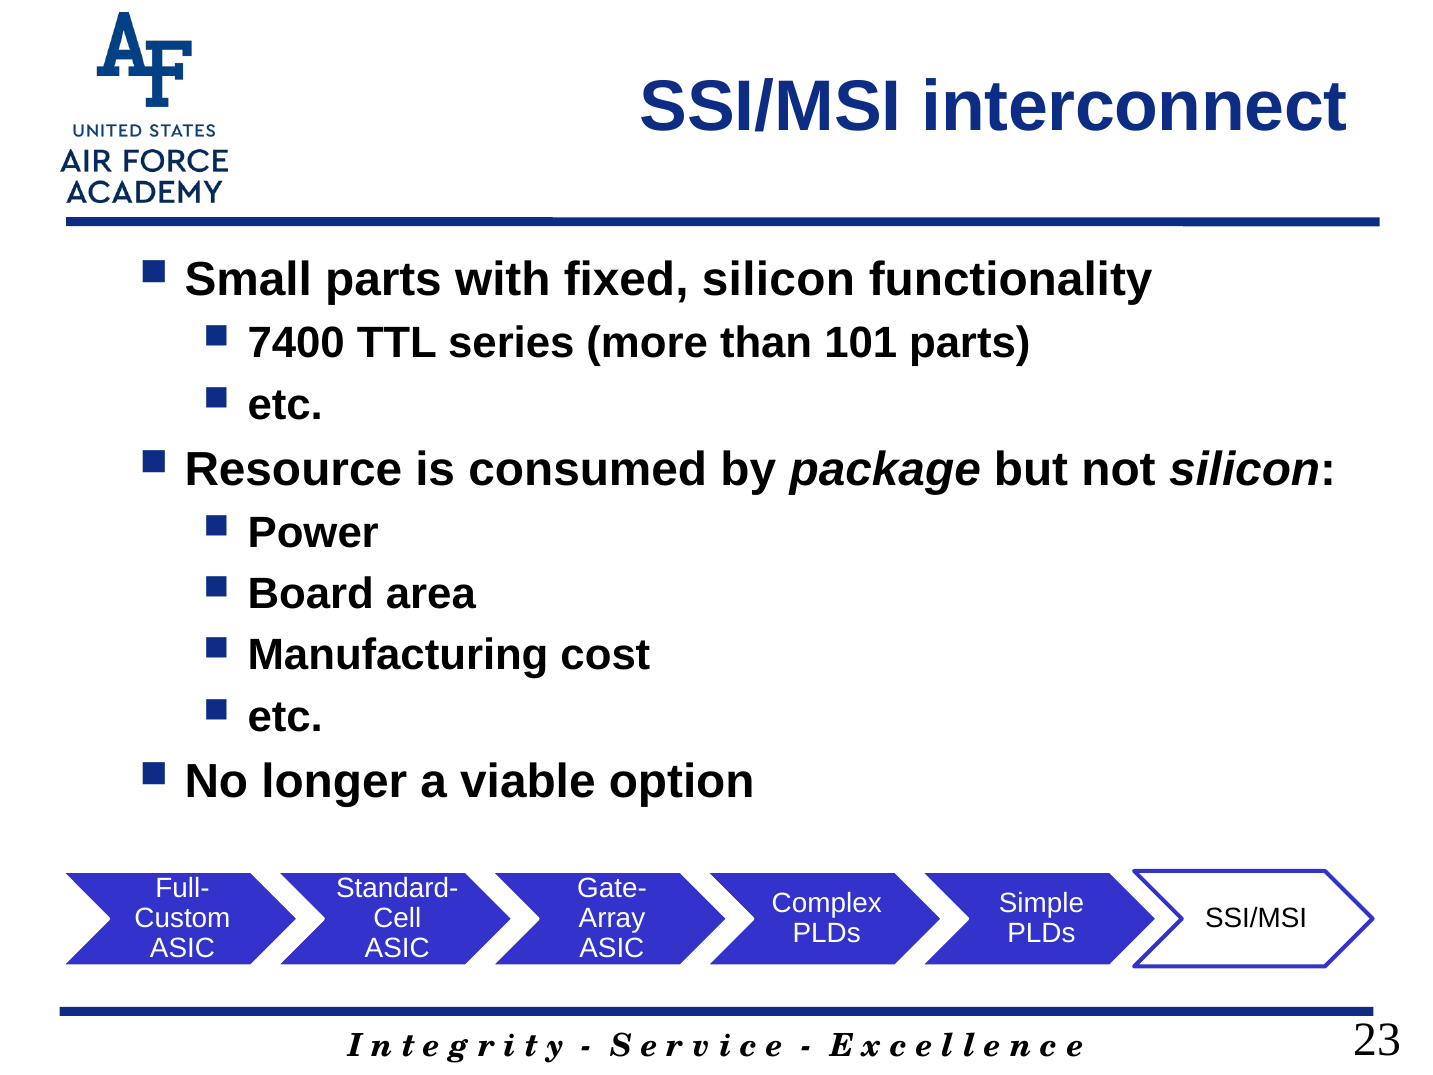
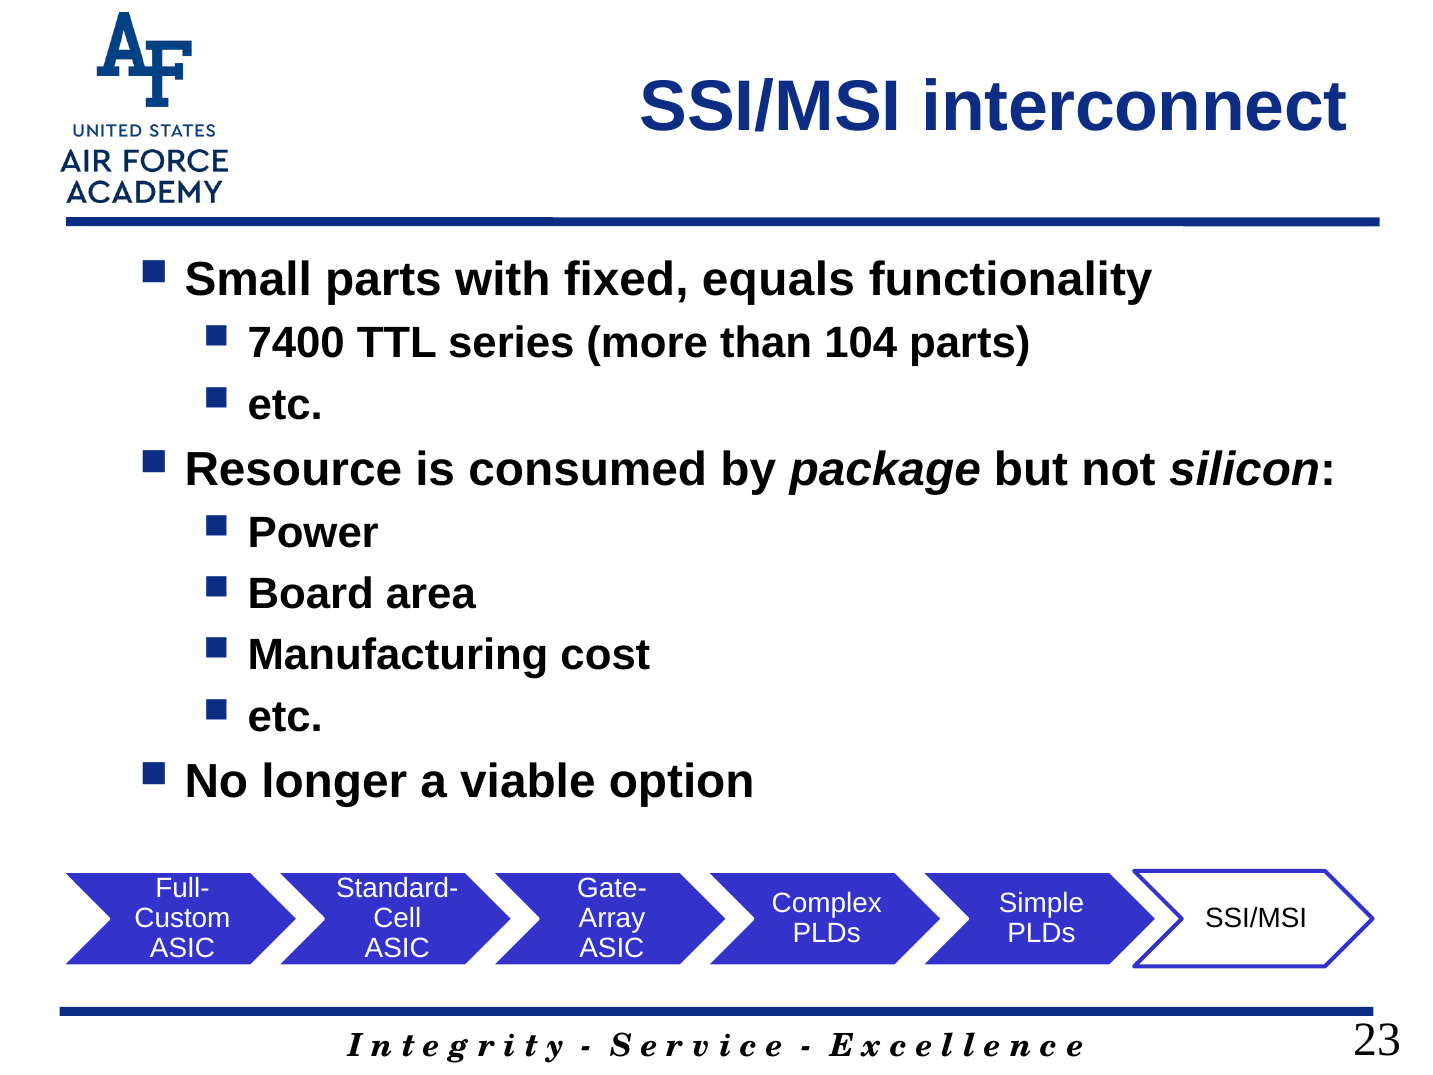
fixed silicon: silicon -> equals (778, 280)
101: 101 -> 104 (861, 343)
